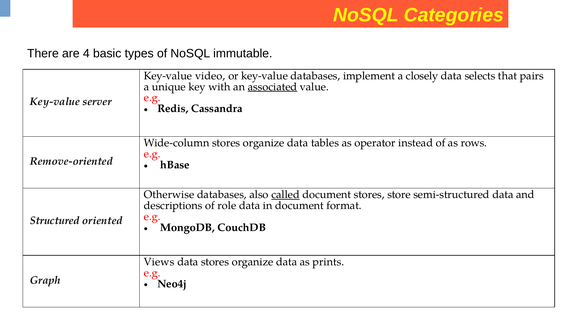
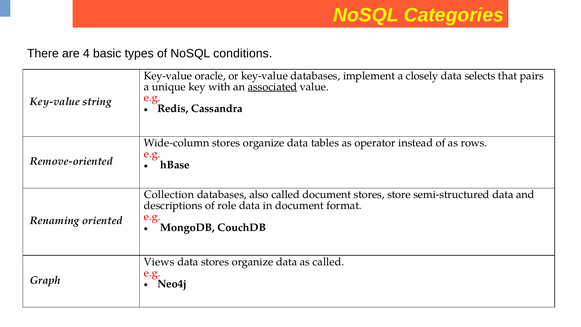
immutable: immutable -> conditions (243, 54)
video: video -> oracle (210, 76)
server: server -> string (97, 102)
Otherwise: Otherwise -> Collection (169, 195)
called underline: present -> none (286, 195)
Structured: Structured -> Renaming (55, 221)
as prints: prints -> called (328, 262)
